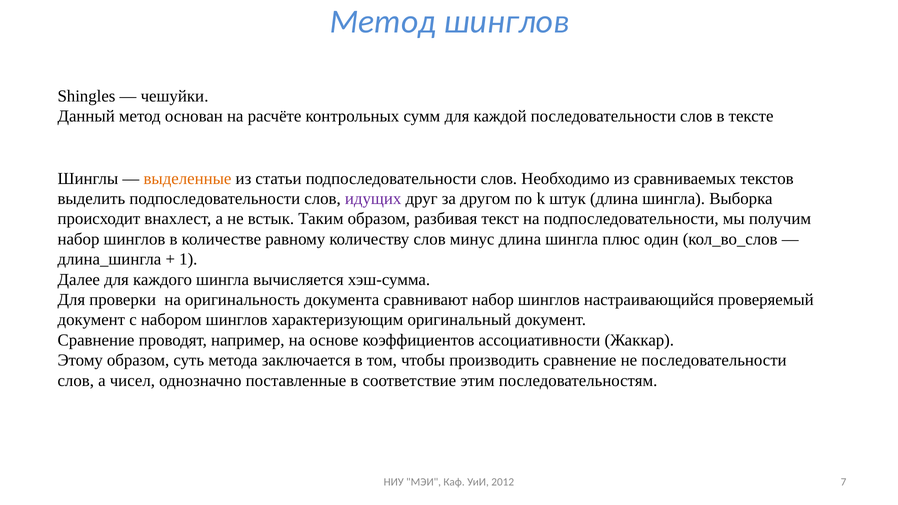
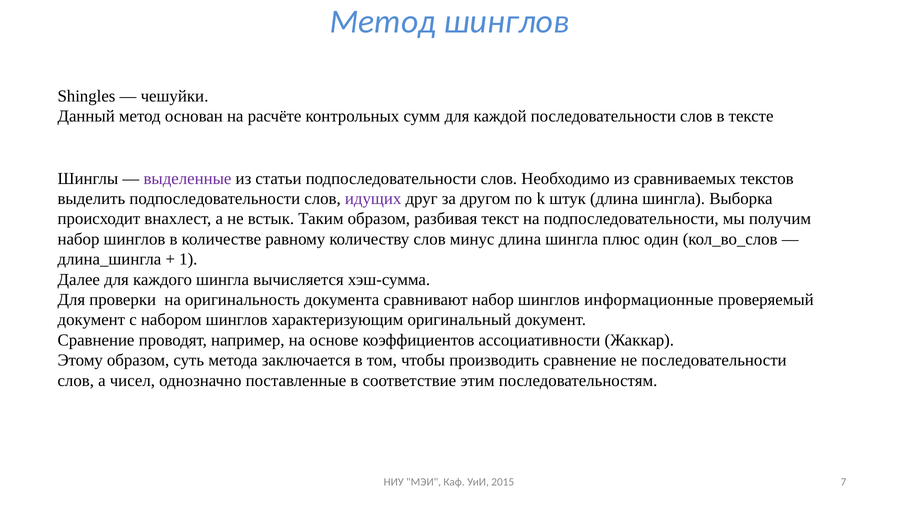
выделенные colour: orange -> purple (187, 179)
настраивающийся: настраивающийся -> информационные (649, 300)
2012: 2012 -> 2015 (503, 482)
